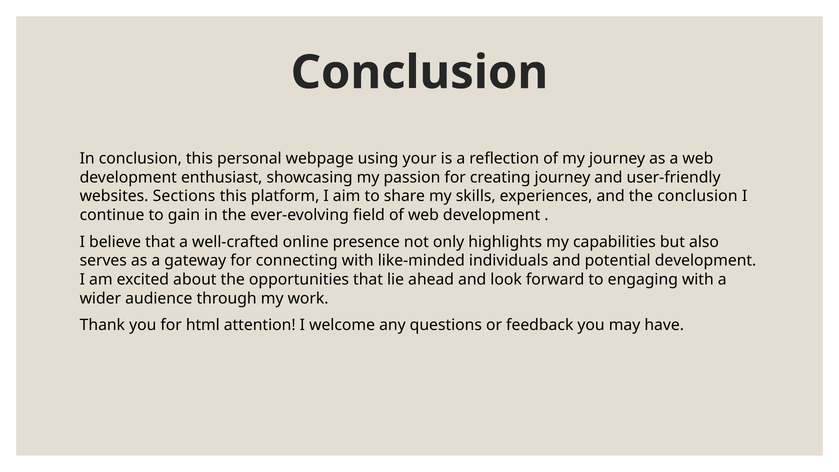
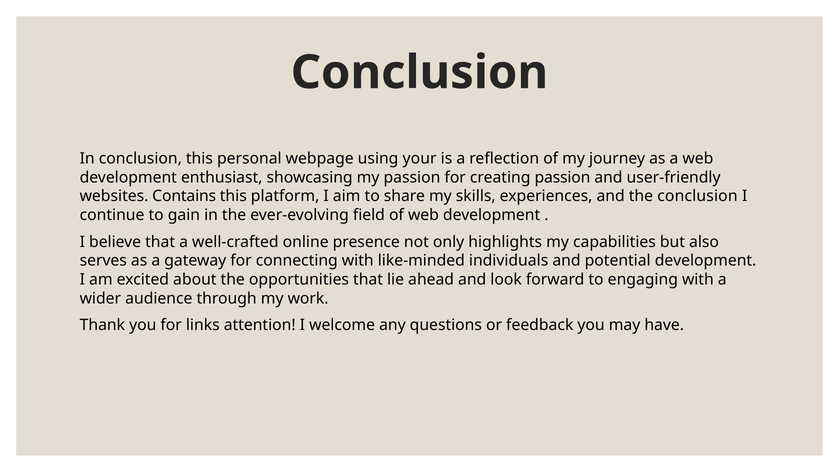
creating journey: journey -> passion (562, 177)
Sections: Sections -> Contains (184, 196)
html: html -> links (203, 325)
